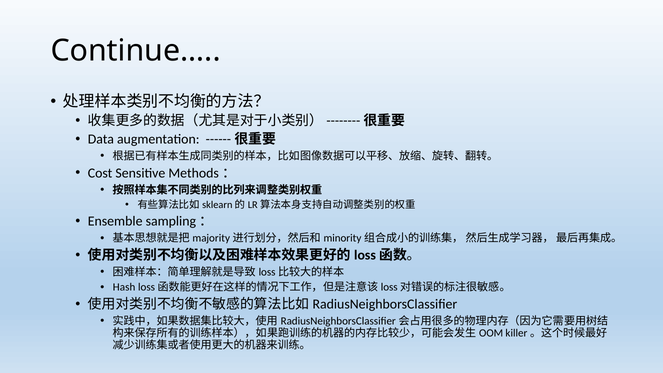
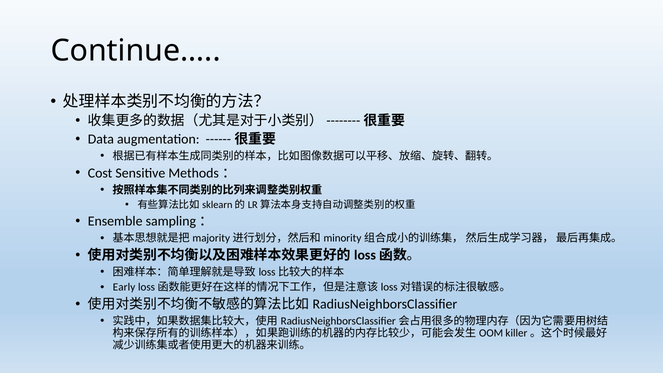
Hash: Hash -> Early (124, 287)
